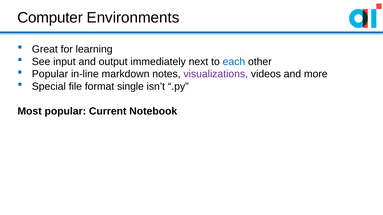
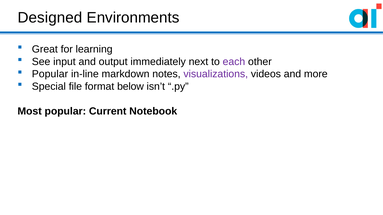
Computer: Computer -> Designed (50, 18)
each colour: blue -> purple (234, 62)
single: single -> below (130, 87)
